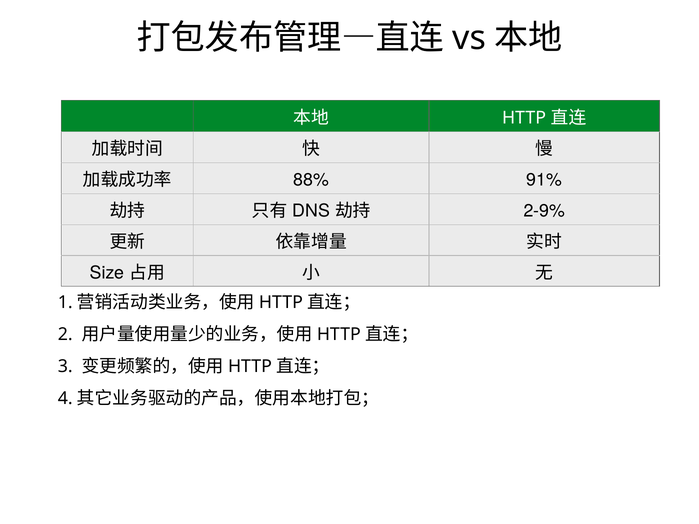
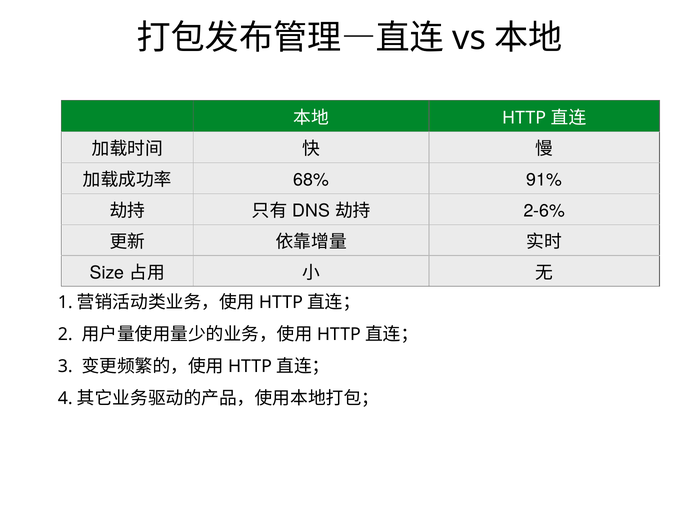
88%: 88% -> 68% (311, 180)
2-9%: 2-9% -> 2-6% (544, 211)
